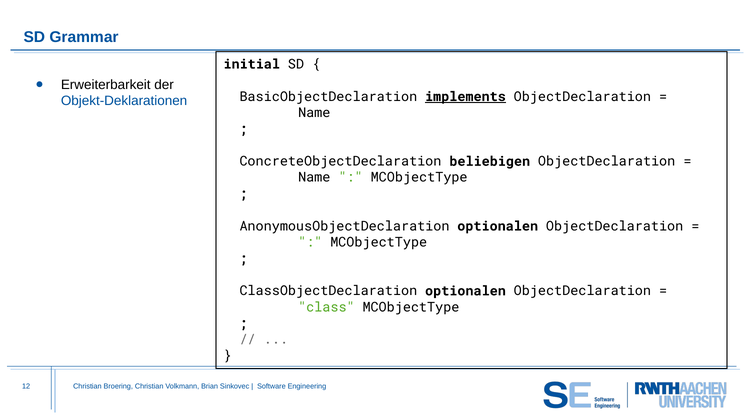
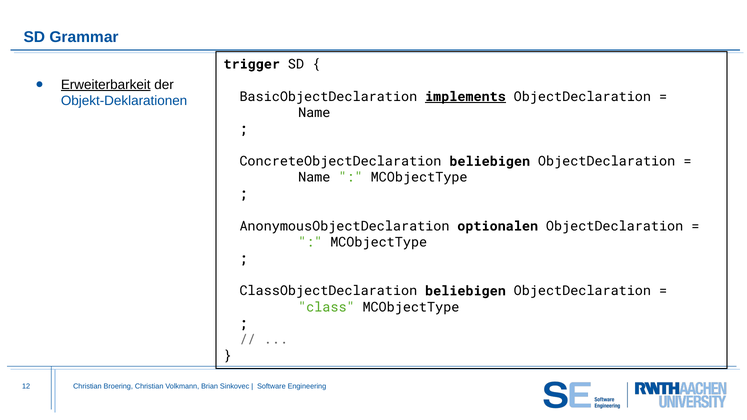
initial: initial -> trigger (252, 64)
Erweiterbarkeit underline: none -> present (106, 85)
ClassObjectDeclaration optionalen: optionalen -> beliebigen (465, 291)
